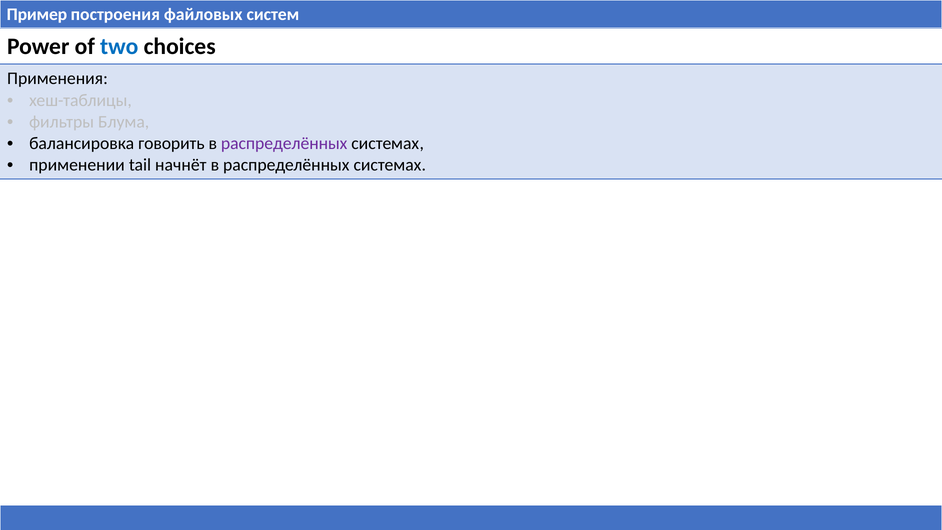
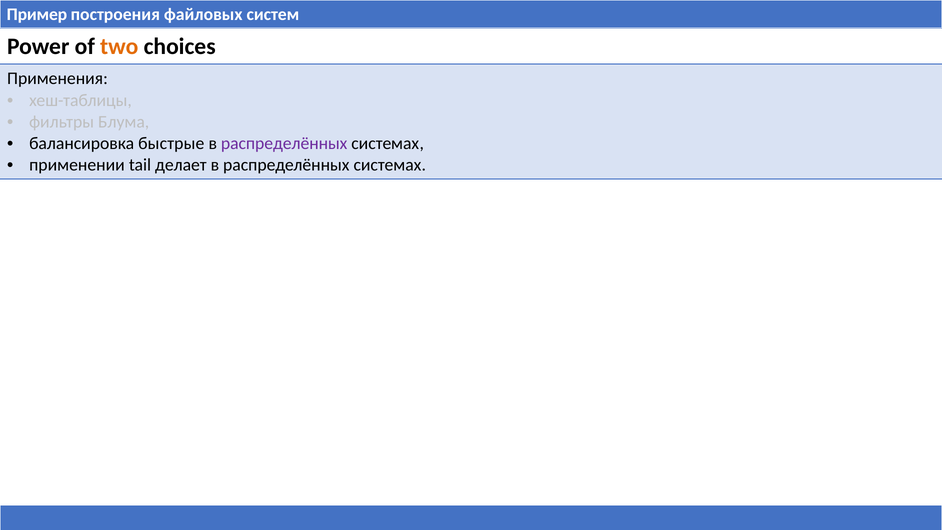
two colour: blue -> orange (119, 46)
говорить: говорить -> быстрые (171, 143)
начнёт: начнёт -> делает (181, 165)
